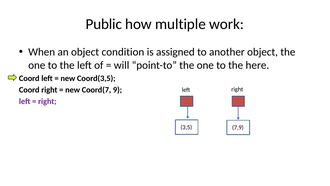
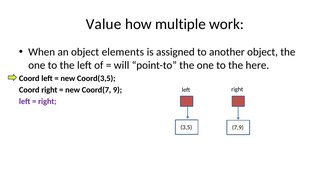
Public: Public -> Value (104, 24)
condition: condition -> elements (123, 52)
